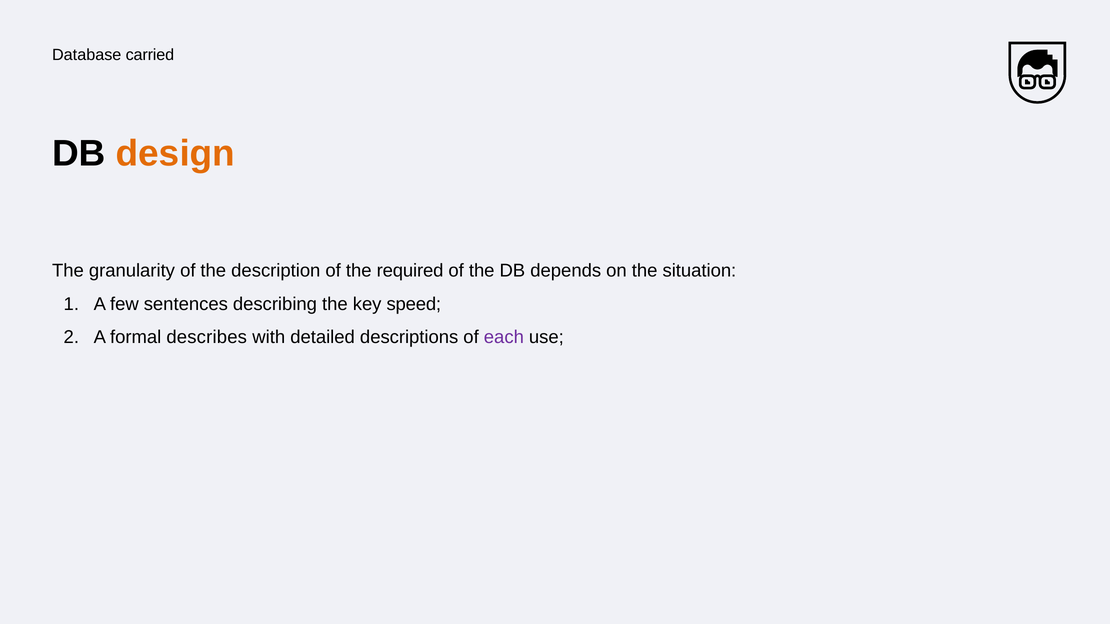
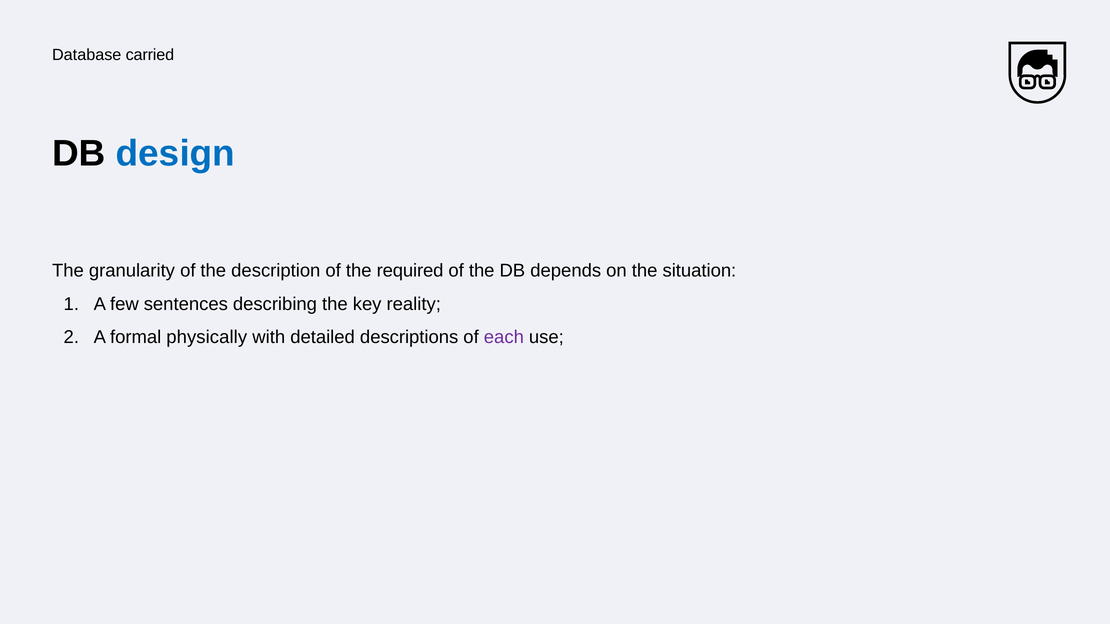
design colour: orange -> blue (175, 154)
speed: speed -> reality (414, 304)
describes: describes -> physically (207, 337)
